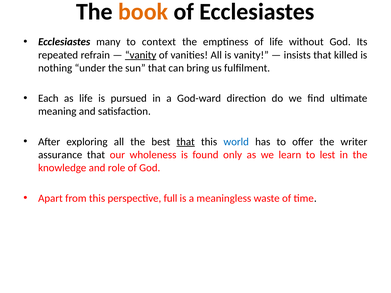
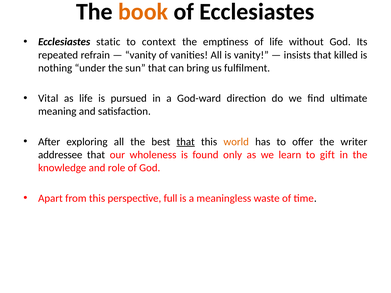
many: many -> static (108, 42)
vanity underline: present -> none (141, 55)
Each: Each -> Vital (48, 98)
world colour: blue -> orange (236, 142)
assurance: assurance -> addressee (60, 155)
lest: lest -> gift (327, 155)
